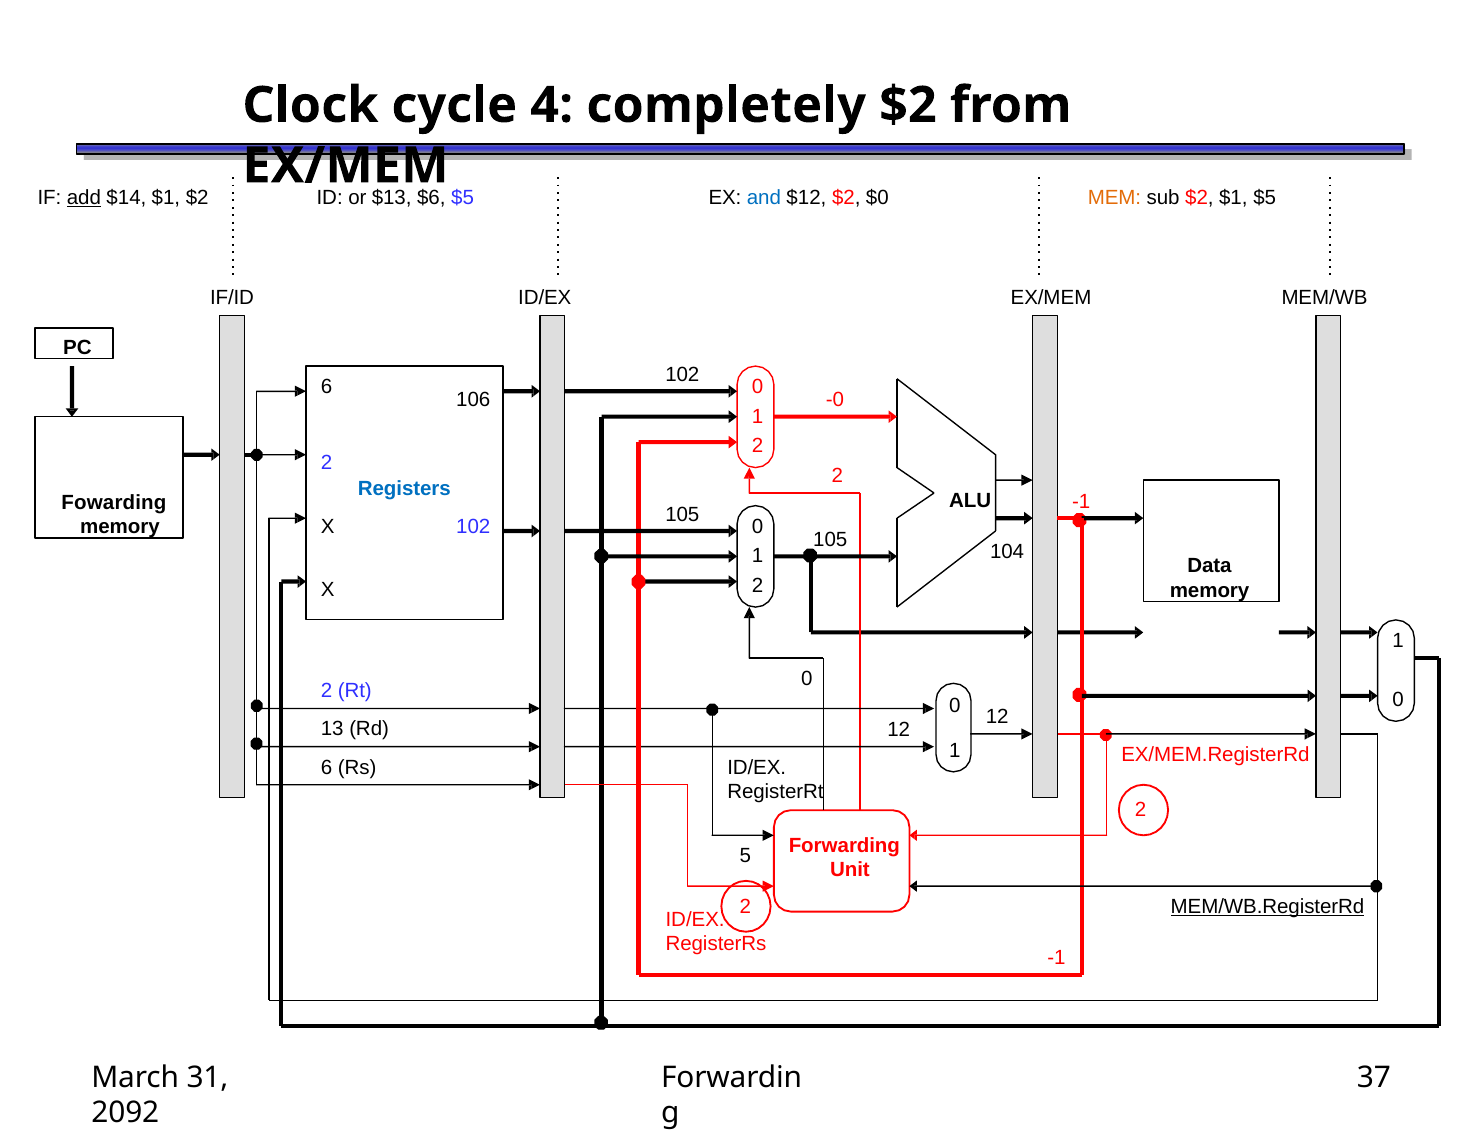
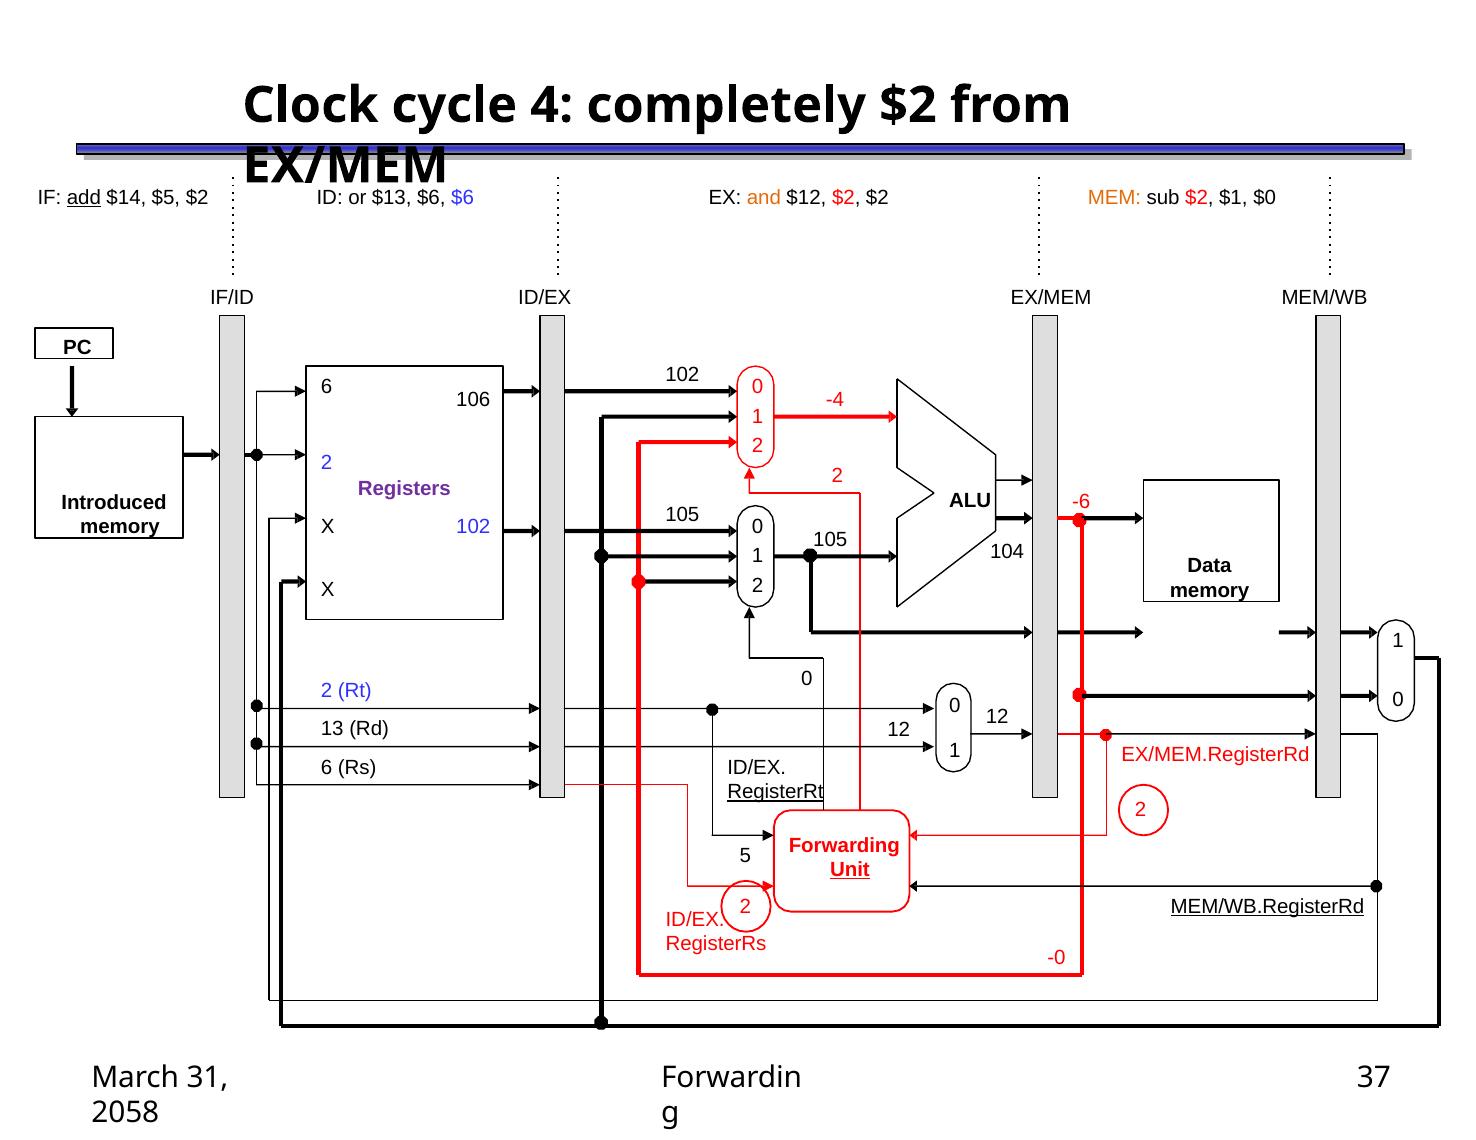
$14 $1: $1 -> $5 (166, 198)
$5: $5 -> $6 (463, 198)
and colour: blue -> orange (764, 198)
$2 $0: $0 -> $2 (877, 198)
$1 $5: $5 -> $0 (1265, 198)
-0: -0 -> -4 (835, 400)
Registers colour: blue -> purple (404, 488)
-1: -1 -> -6 (1081, 501)
Fowarding: Fowarding -> Introduced (114, 502)
RegisterRt underline: none -> present (775, 792)
Unit underline: none -> present (850, 870)
-1: -1 -> -0 (1057, 958)
2092: 2092 -> 2058 (125, 1113)
